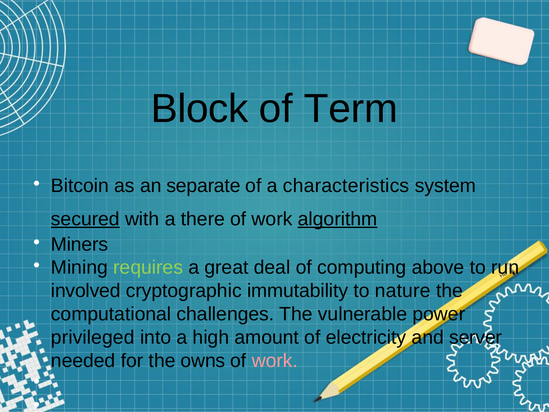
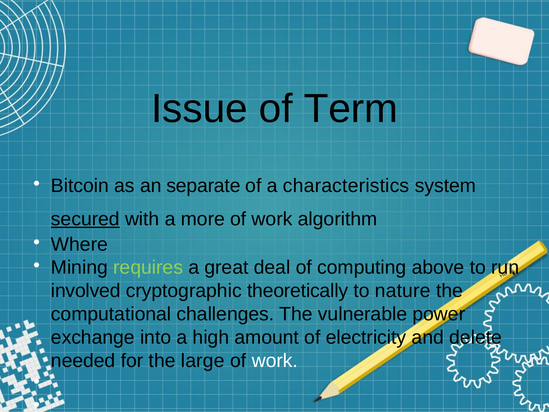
Block: Block -> Issue (199, 109)
there: there -> more (203, 219)
algorithm underline: present -> none (338, 219)
Miners: Miners -> Where (79, 244)
immutability: immutability -> theoretically (298, 291)
privileged: privileged -> exchange (93, 337)
server: server -> delete (476, 337)
owns: owns -> large (203, 360)
work colour: pink -> white (275, 360)
